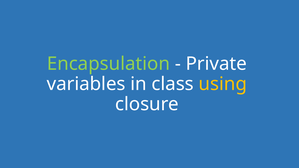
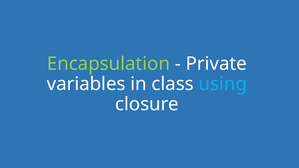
using colour: yellow -> light blue (223, 84)
